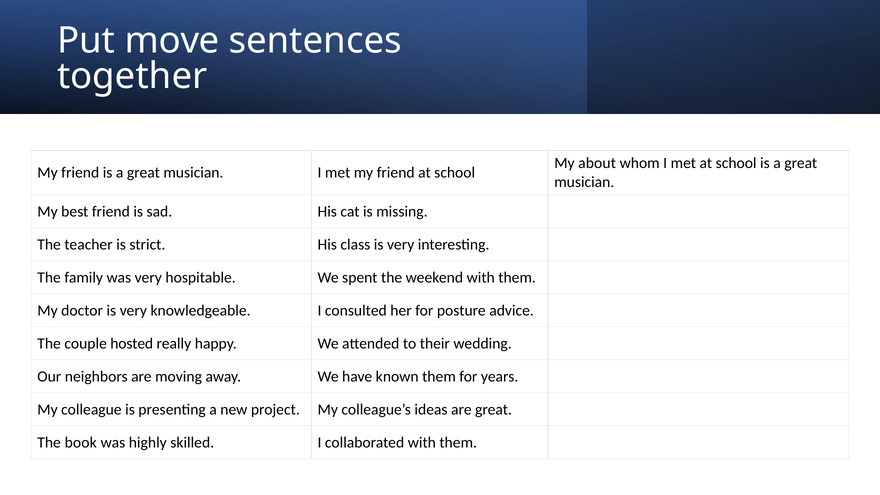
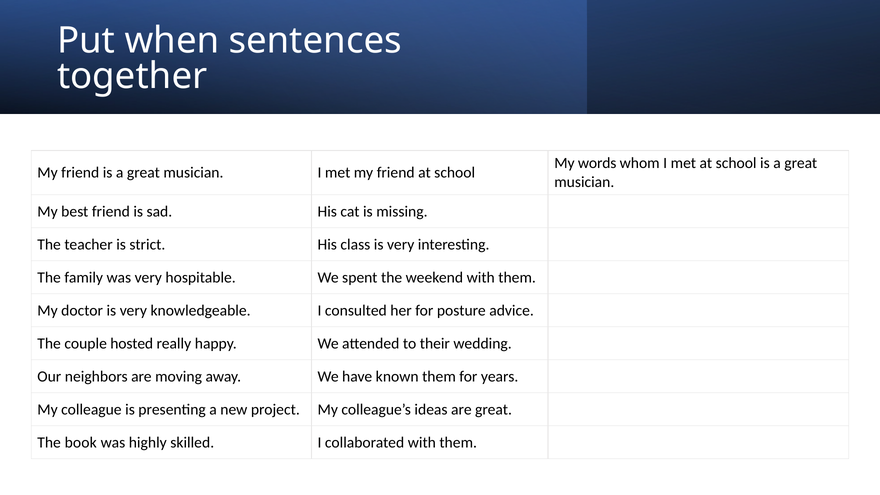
move: move -> when (172, 40)
about: about -> words (597, 163)
